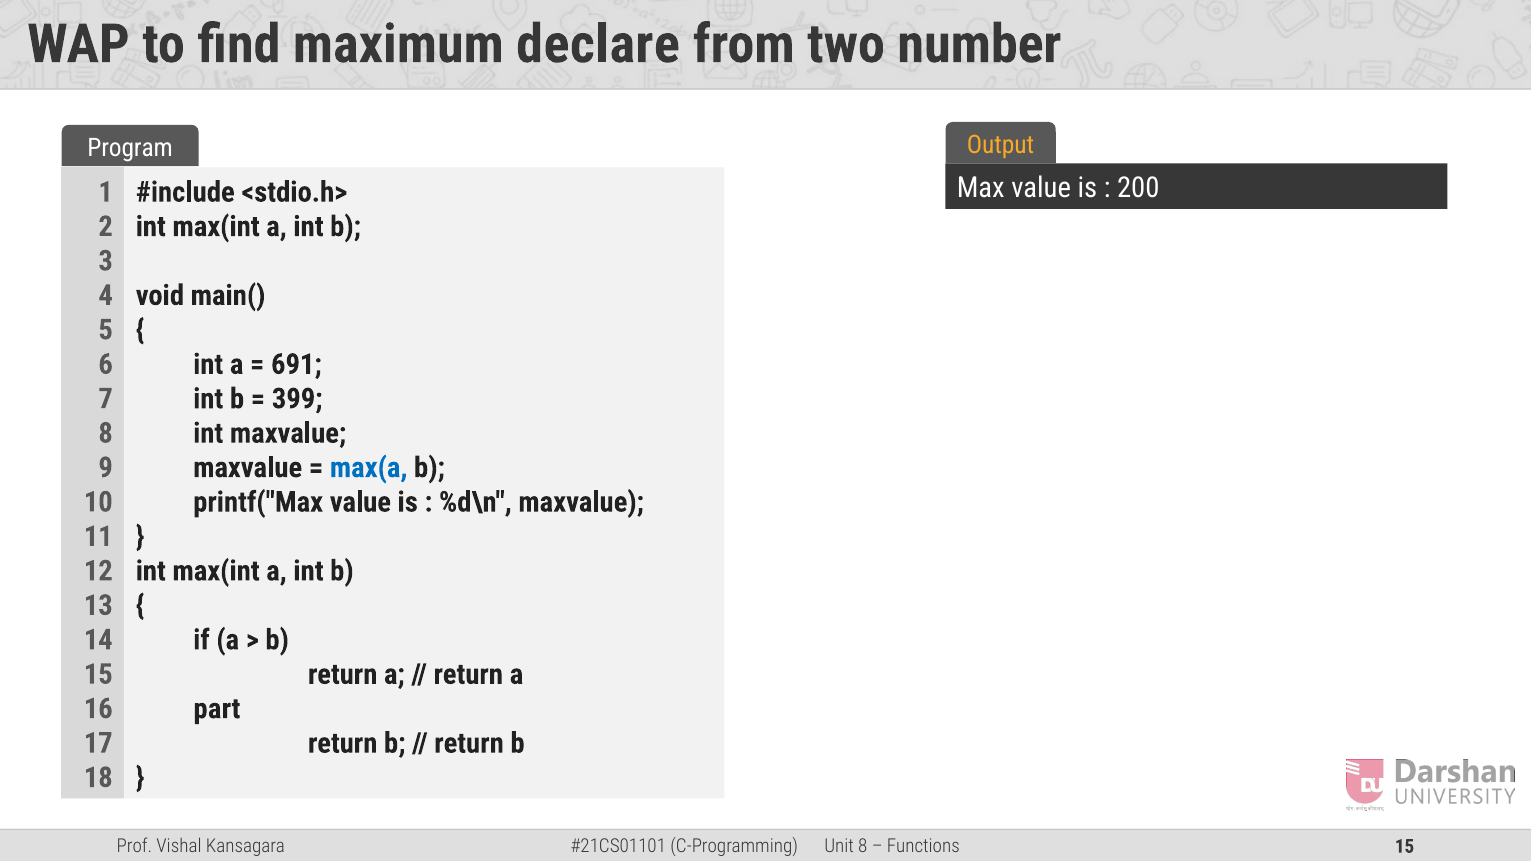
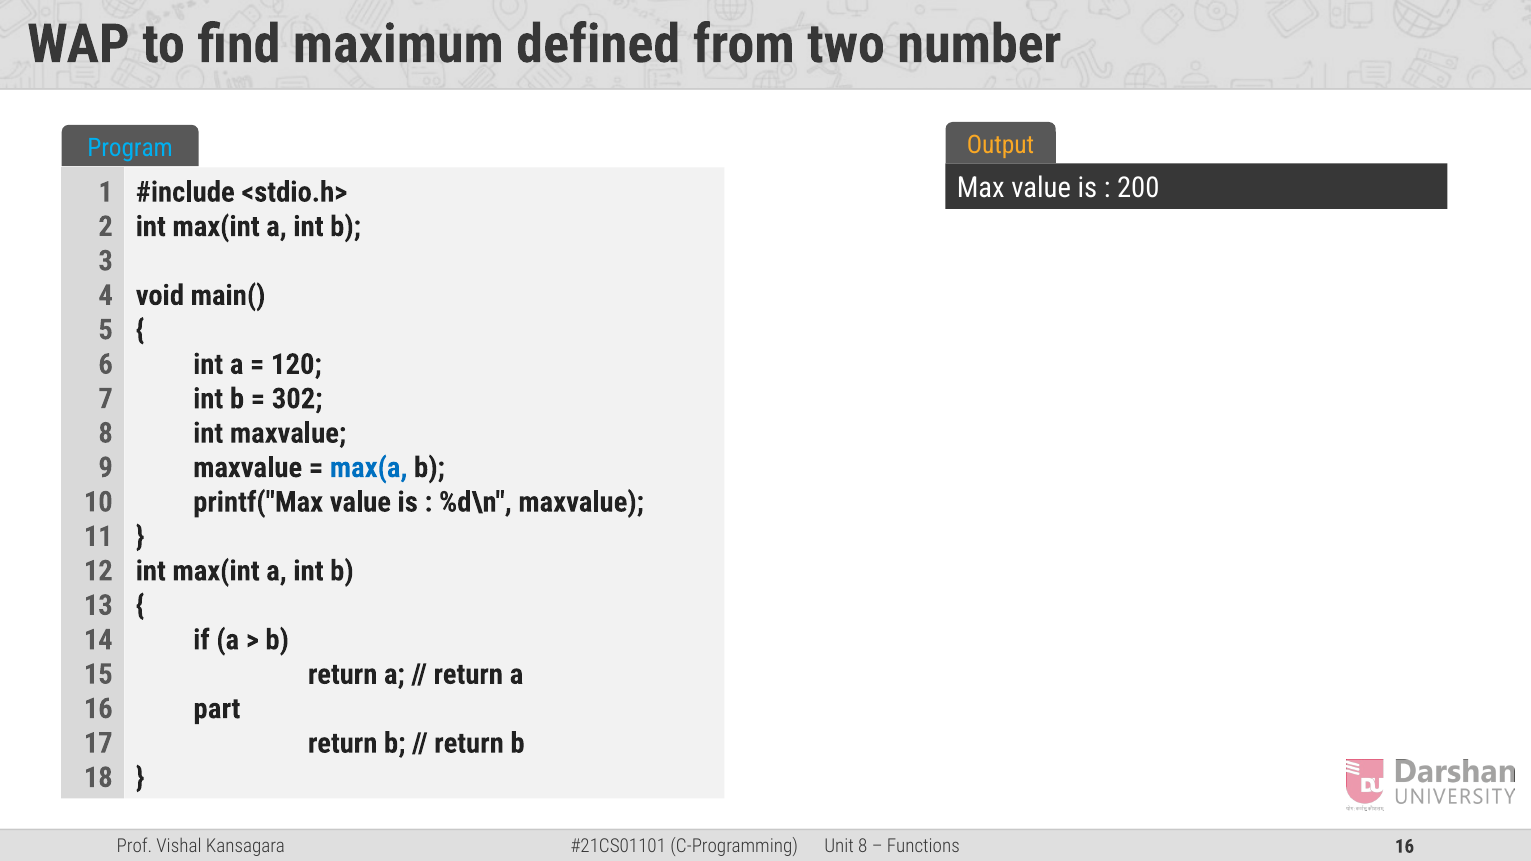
declare: declare -> defined (598, 44)
Program colour: white -> light blue (130, 148)
691: 691 -> 120 (296, 364)
399: 399 -> 302 (297, 399)
15: 15 -> 16 (1404, 847)
